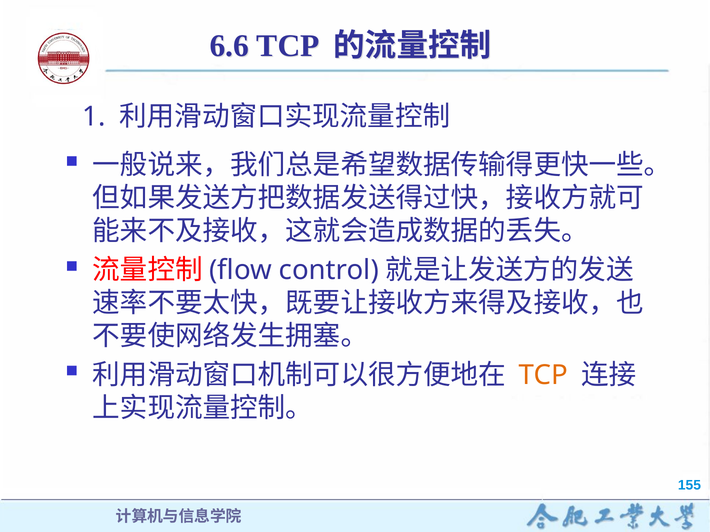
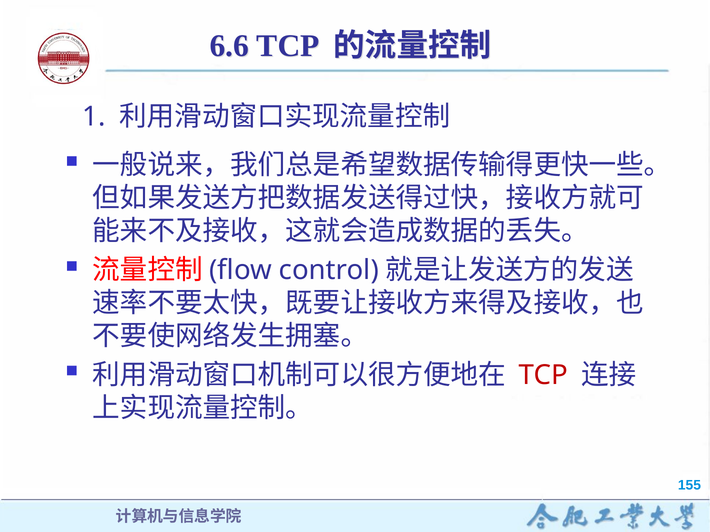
TCP colour: orange -> red (543, 375)
